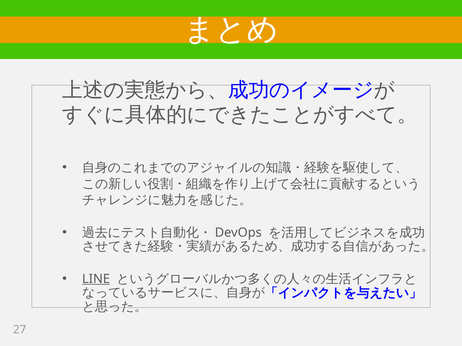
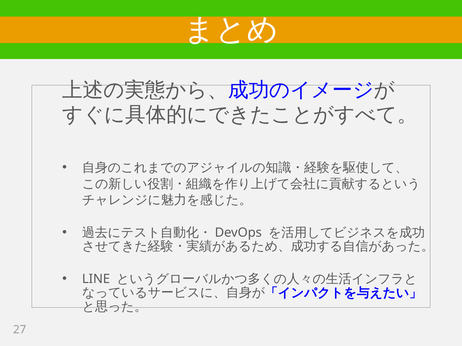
LINE underline: present -> none (96, 279)
